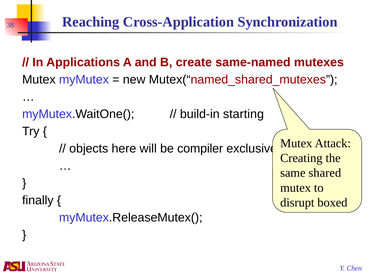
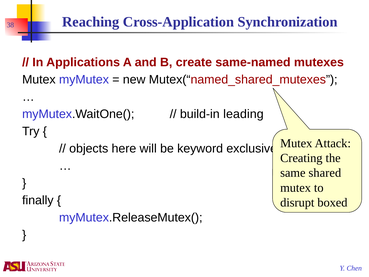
starting: starting -> leading (243, 114)
compiler: compiler -> keyword (200, 148)
